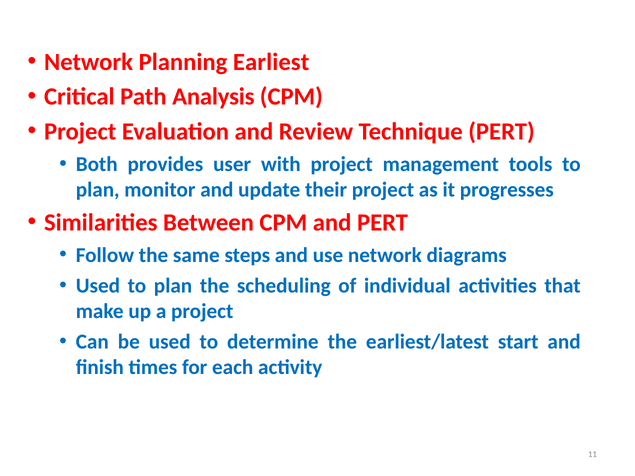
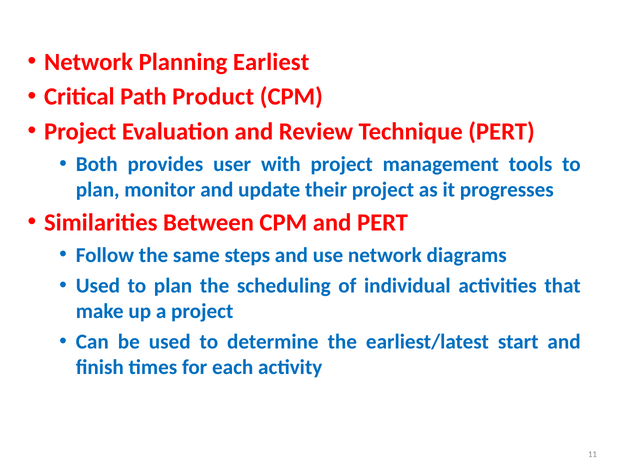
Analysis: Analysis -> Product (213, 97)
